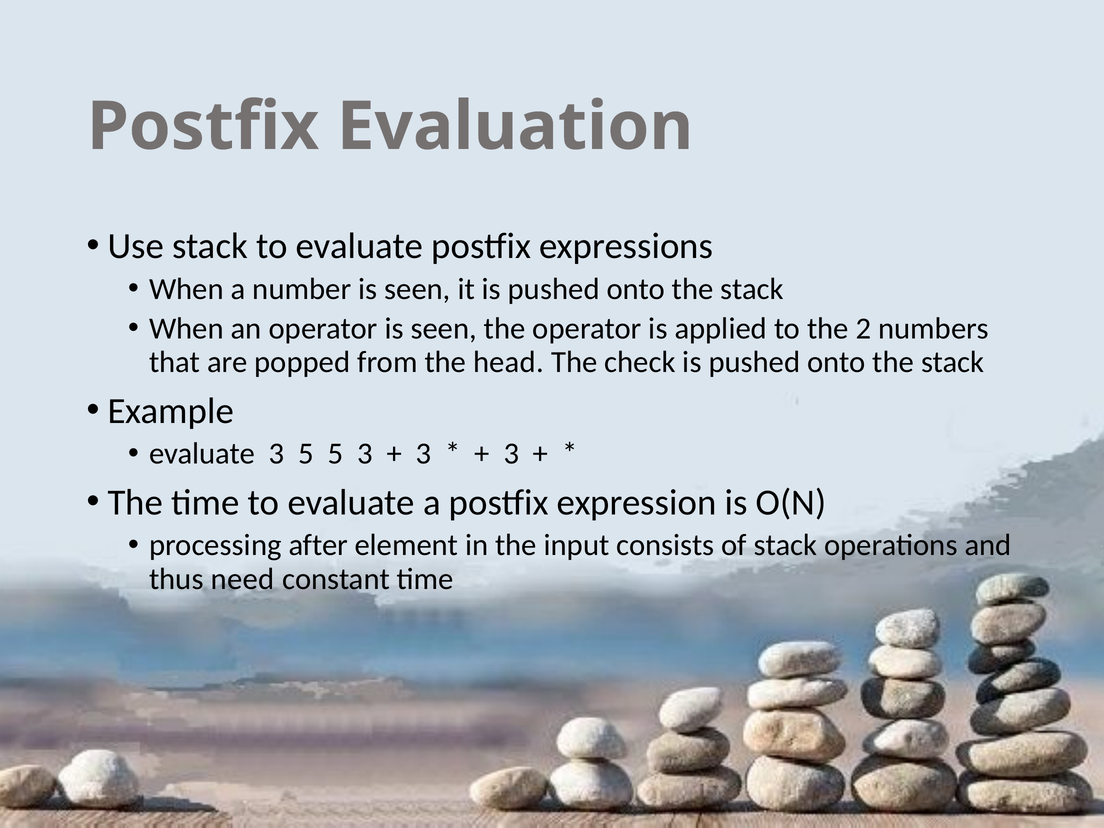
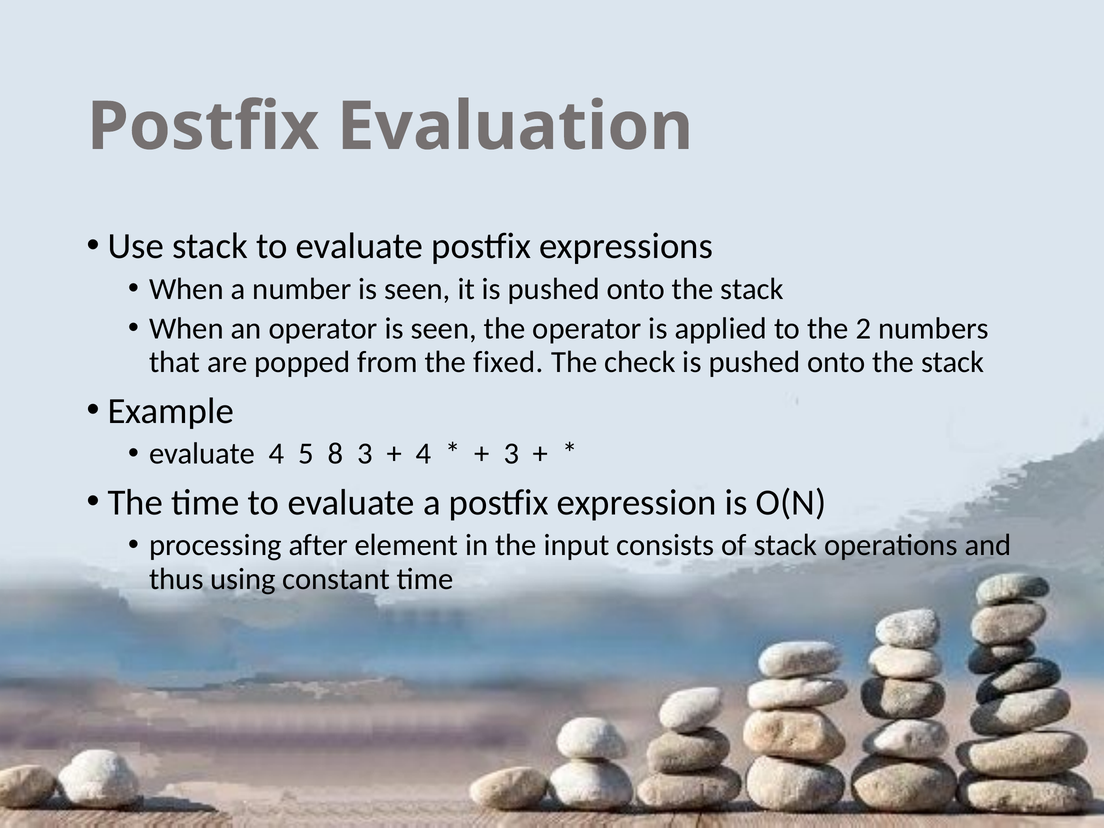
head: head -> fixed (508, 362)
evaluate 3: 3 -> 4 (277, 454)
5 5: 5 -> 8 (336, 454)
3: 3 -> 4 (424, 454)
need: need -> using (243, 579)
